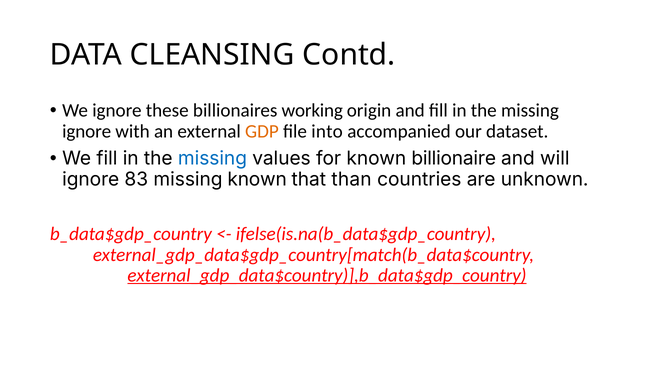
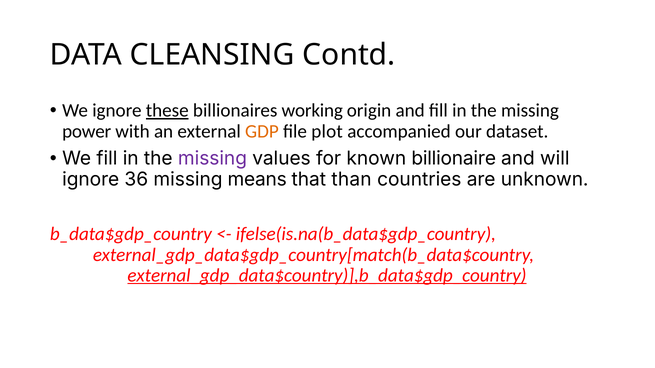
these underline: none -> present (167, 111)
ignore: ignore -> power (87, 131)
into: into -> plot (327, 131)
missing colour: blue -> purple (212, 159)
83: 83 -> 36 (136, 179)
missing known: known -> means (257, 179)
